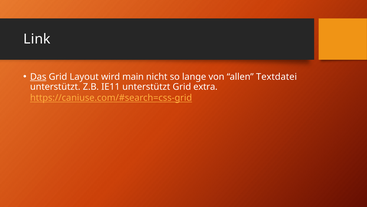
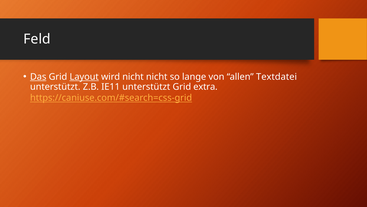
Link: Link -> Feld (37, 39)
Layout underline: none -> present (84, 77)
wird main: main -> nicht (133, 77)
